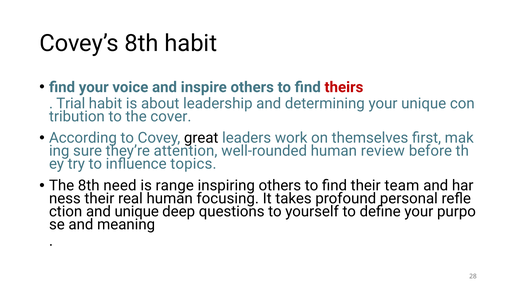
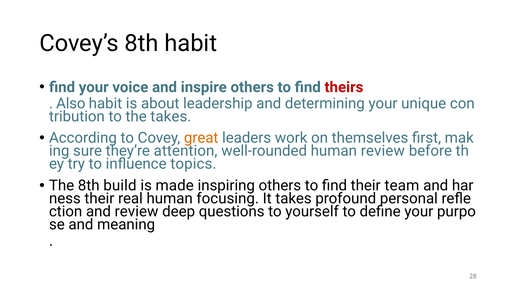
Trial: Trial -> Also (71, 103)
the cover: cover -> takes (171, 117)
great colour: black -> orange (201, 138)
need: need -> build (120, 186)
range: range -> made (175, 186)
and unique: unique -> review (137, 212)
